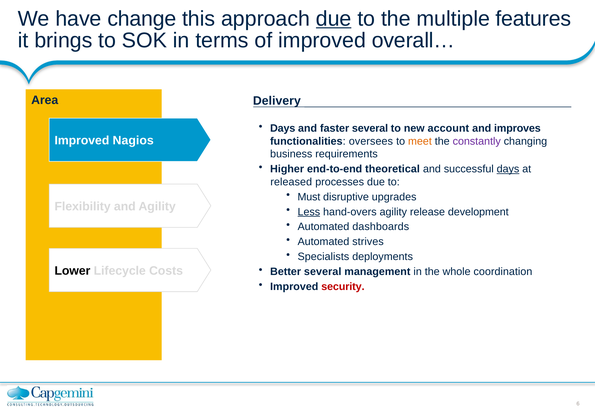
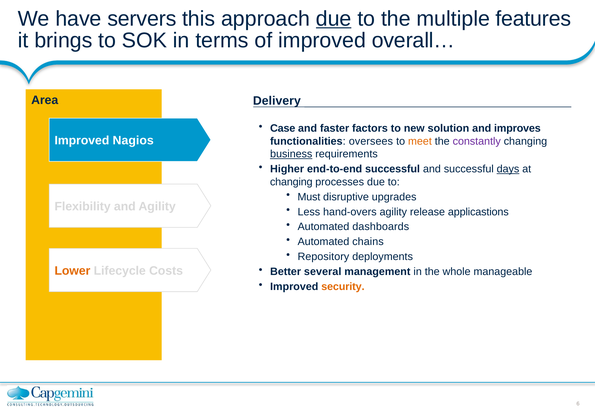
change: change -> servers (142, 19)
Days: Days -> Case (283, 128)
faster several: several -> factors (370, 128)
account: account -> solution (448, 128)
business underline: none -> present (291, 154)
end-to-end theoretical: theoretical -> successful (393, 169)
released: released -> changing (291, 182)
Less underline: present -> none (309, 212)
development: development -> applicastions (478, 212)
strives: strives -> chains (368, 242)
Specialists: Specialists -> Repository (323, 257)
Lower colour: black -> orange (72, 271)
coordination: coordination -> manageable (503, 272)
security colour: red -> orange (343, 287)
